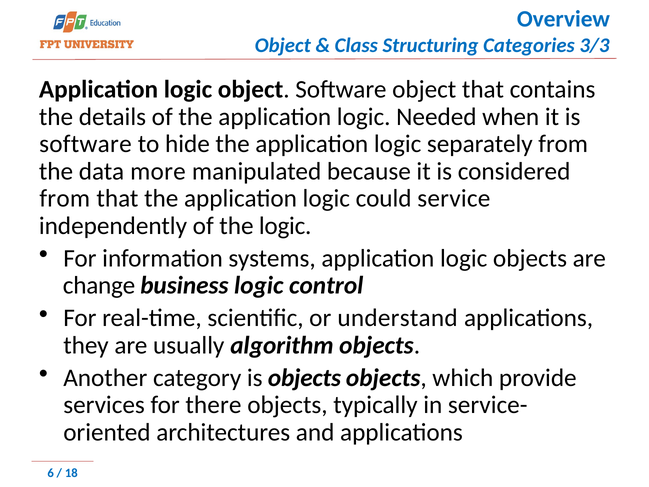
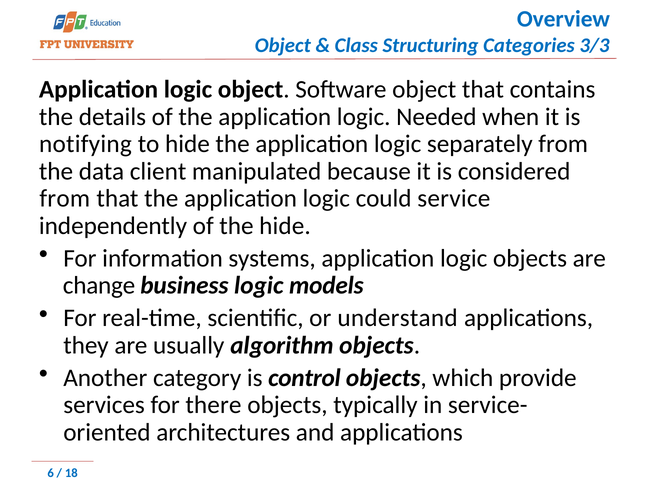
software: software -> notifying (85, 144)
more: more -> client (158, 171)
the logic: logic -> hide (285, 226)
control: control -> models (326, 285)
is objects: objects -> control (304, 378)
